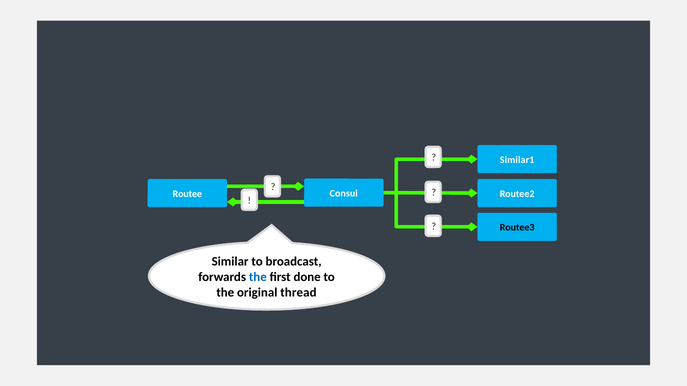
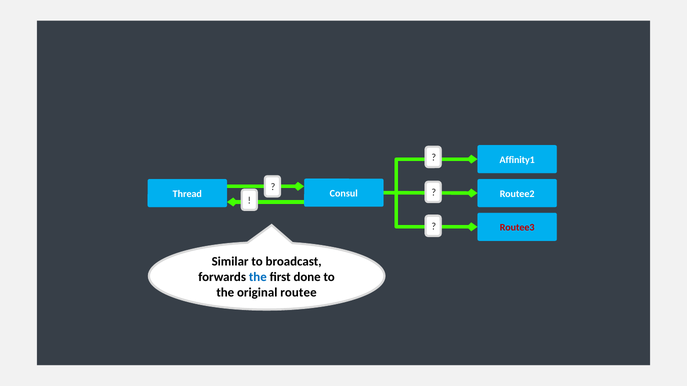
Similar1: Similar1 -> Affinity1 (517, 160)
Routee: Routee -> Thread (187, 194)
Routee3 colour: black -> red (517, 228)
thread: thread -> routee (298, 293)
